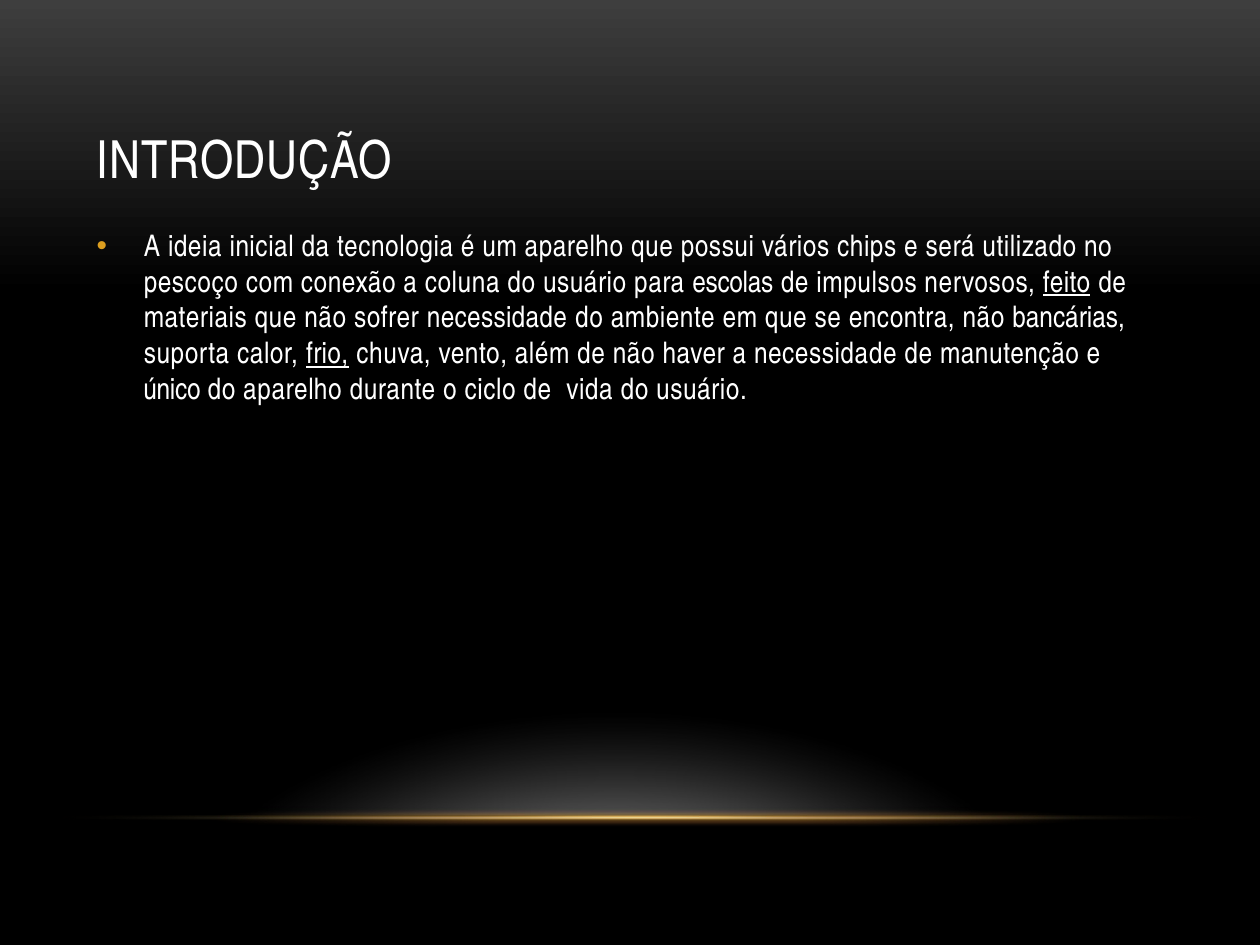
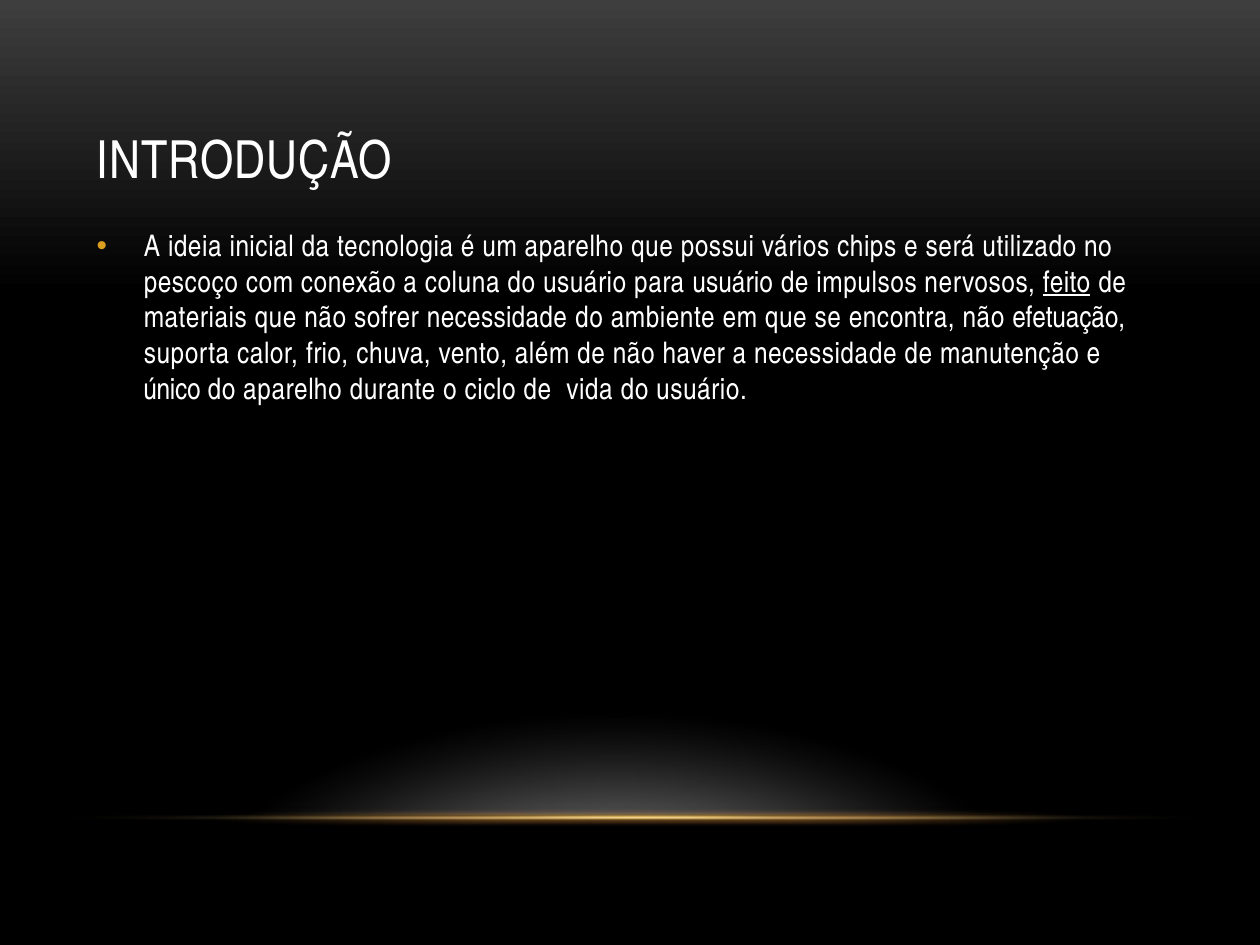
para escolas: escolas -> usuário (733, 282)
bancárias: bancárias -> efetuação (1069, 318)
frio underline: present -> none (327, 354)
